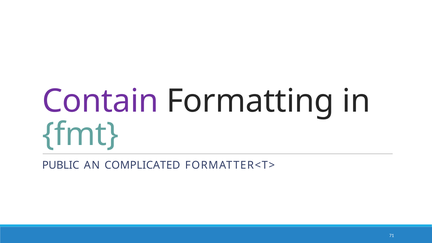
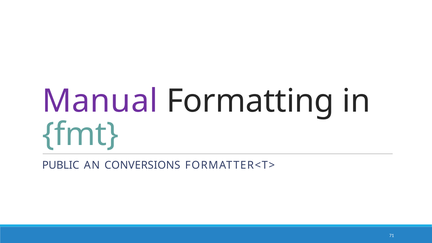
Contain: Contain -> Manual (100, 101)
COMPLICATED: COMPLICATED -> CONVERSIONS (142, 165)
